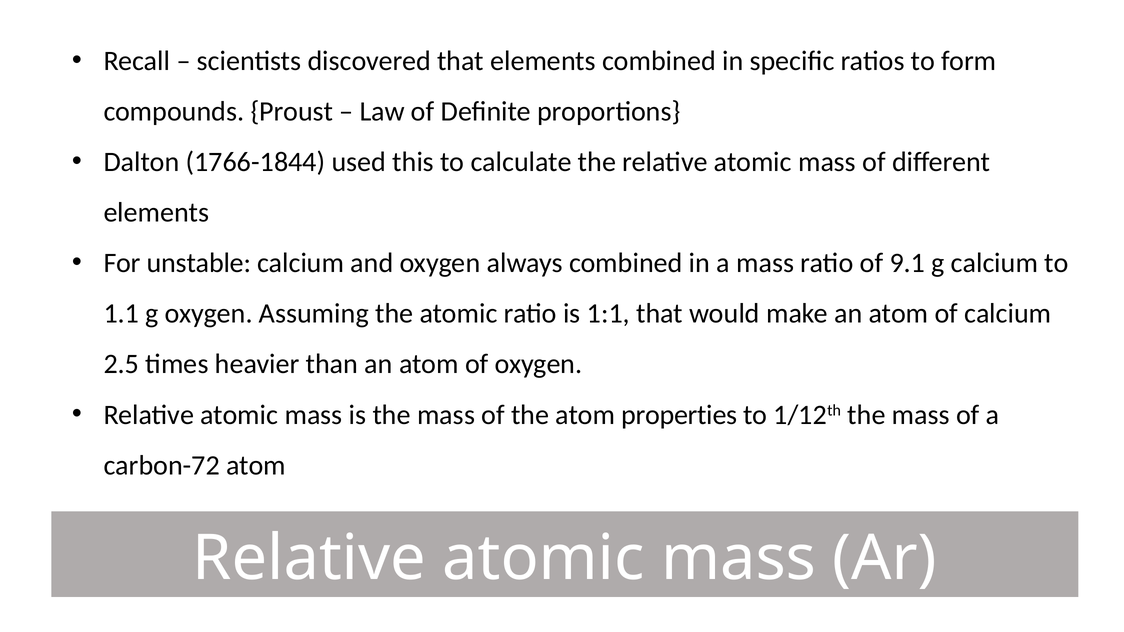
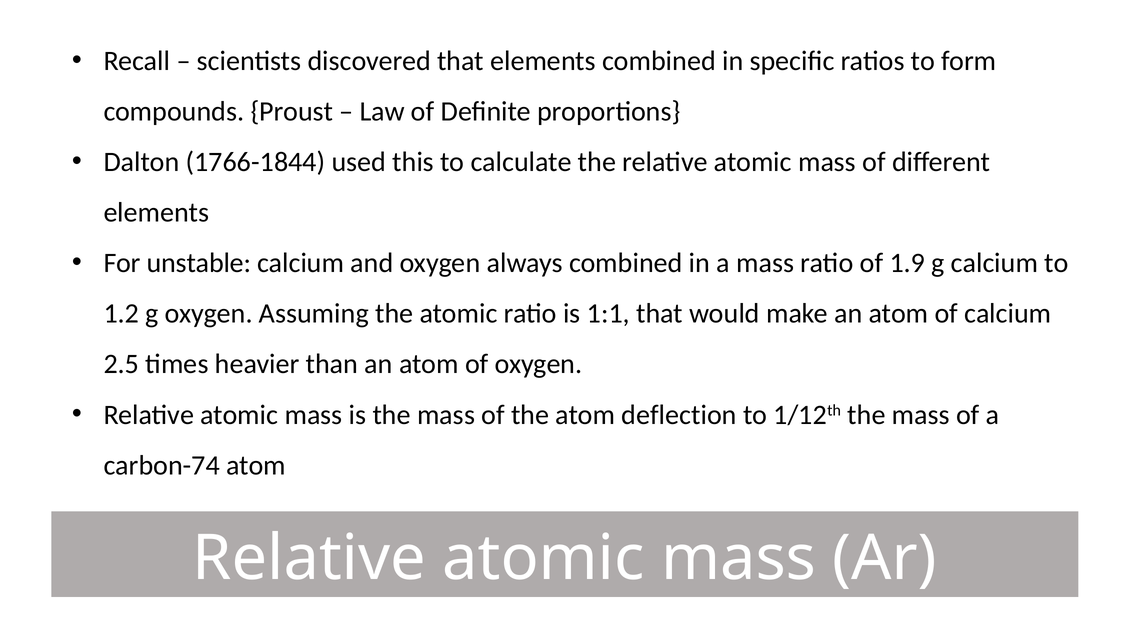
9.1: 9.1 -> 1.9 (907, 263)
1.1: 1.1 -> 1.2 (121, 314)
properties: properties -> deflection (679, 415)
carbon-72: carbon-72 -> carbon-74 (162, 466)
